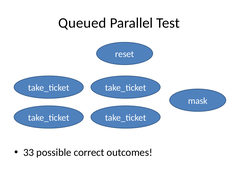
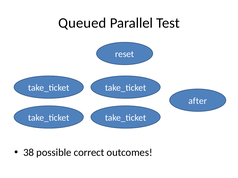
mask: mask -> after (198, 101)
33: 33 -> 38 (29, 153)
